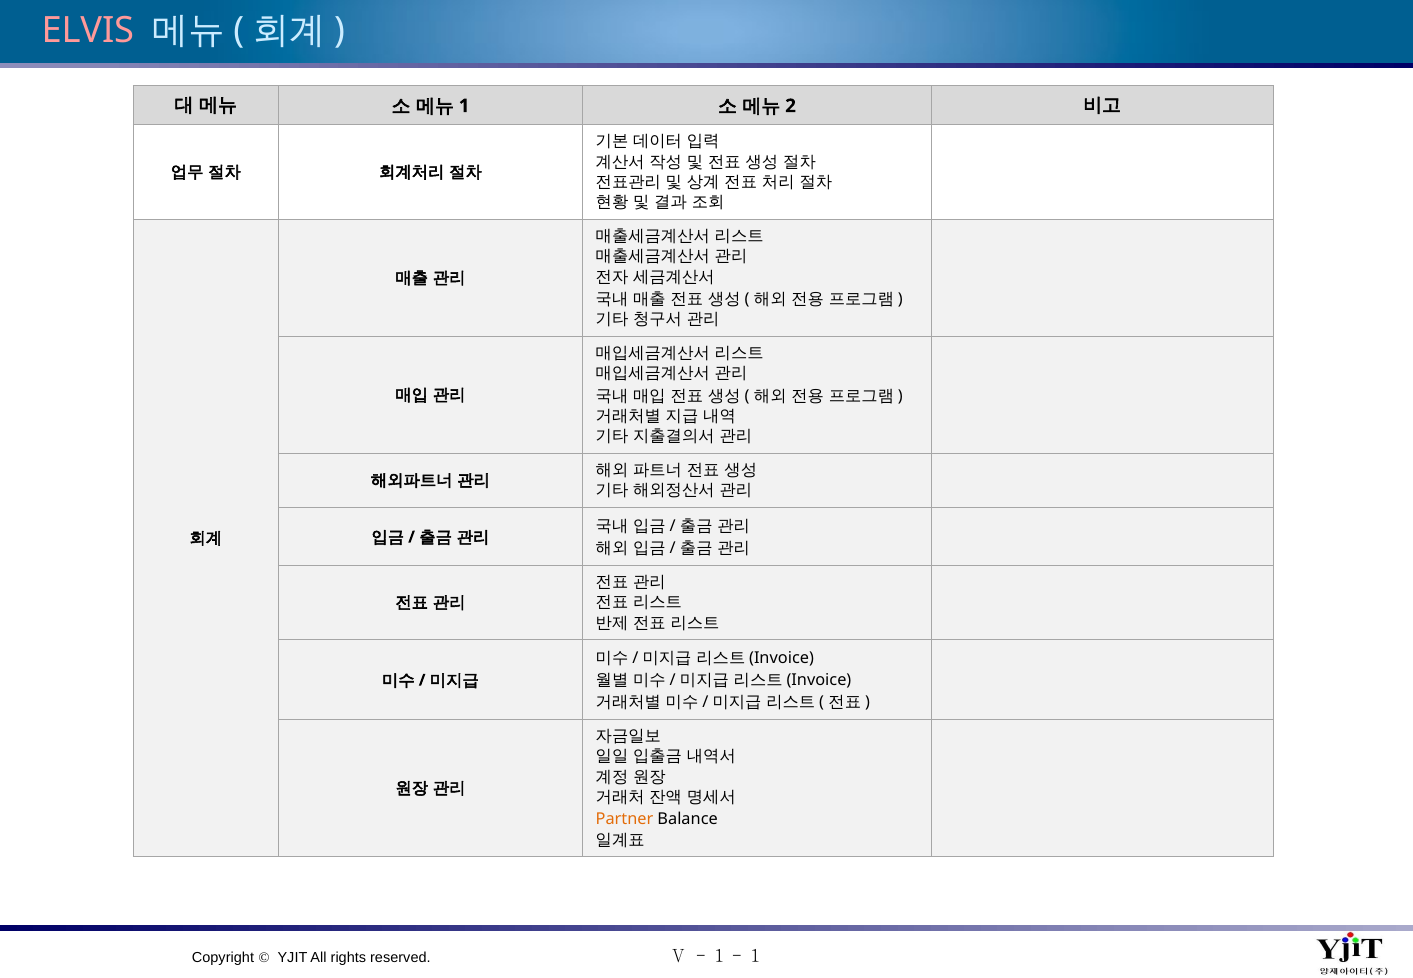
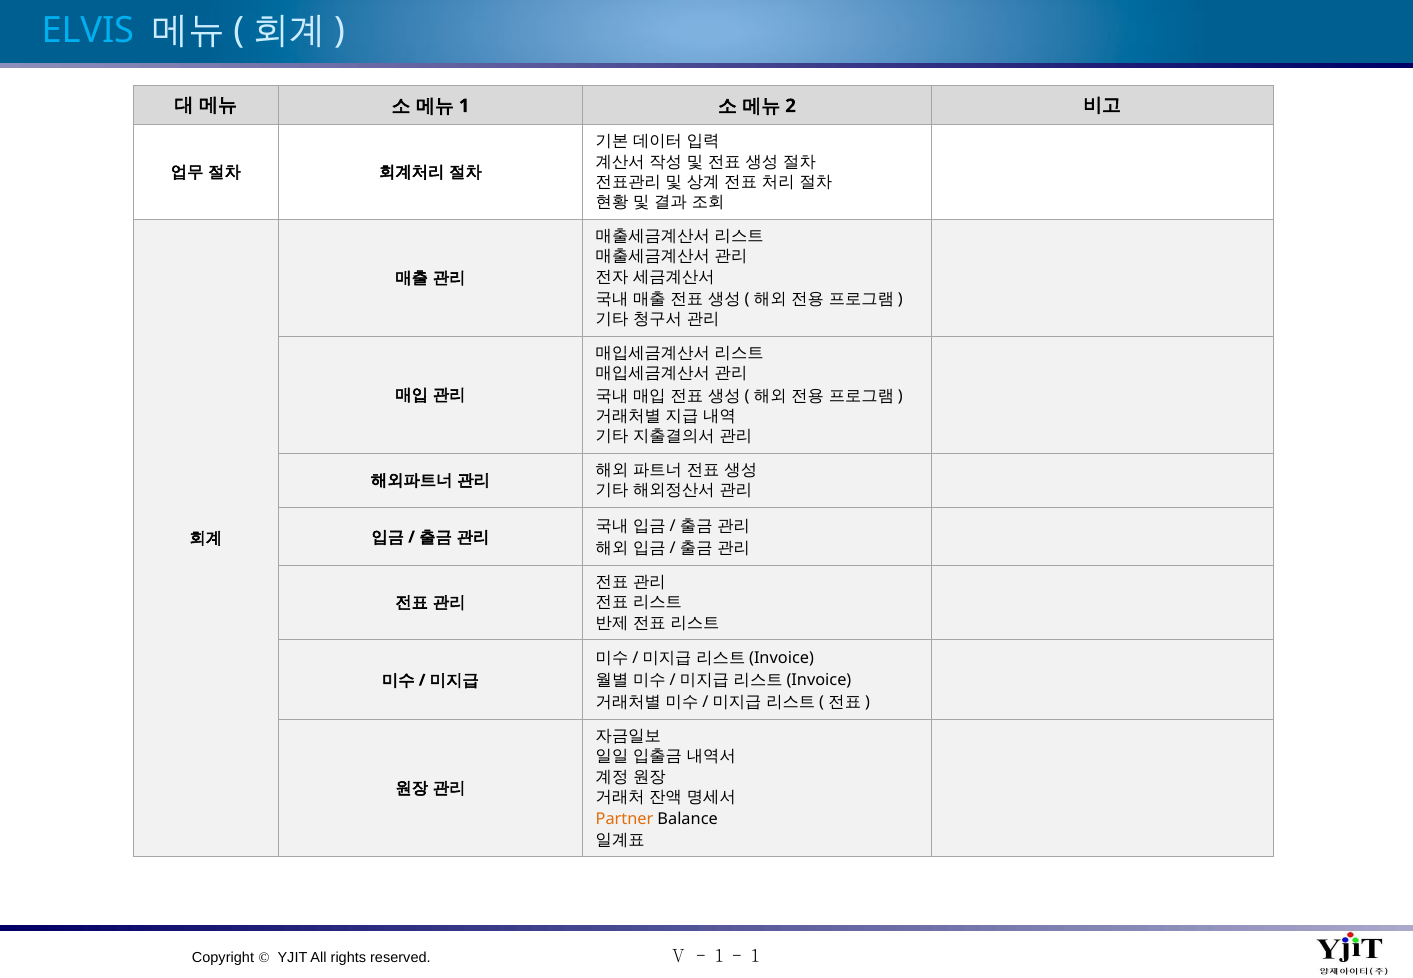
ELVIS colour: pink -> light blue (88, 31)
